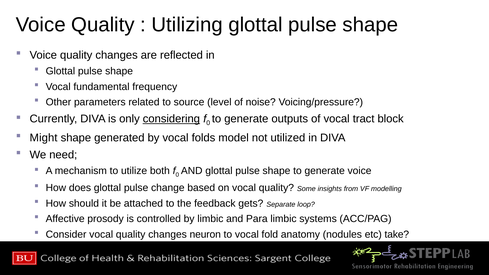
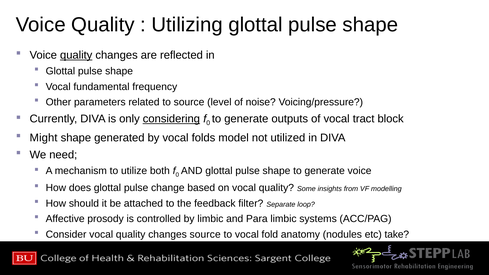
quality underline: none -> present (76, 55)
gets: gets -> filter (251, 203)
changes neuron: neuron -> source (205, 234)
